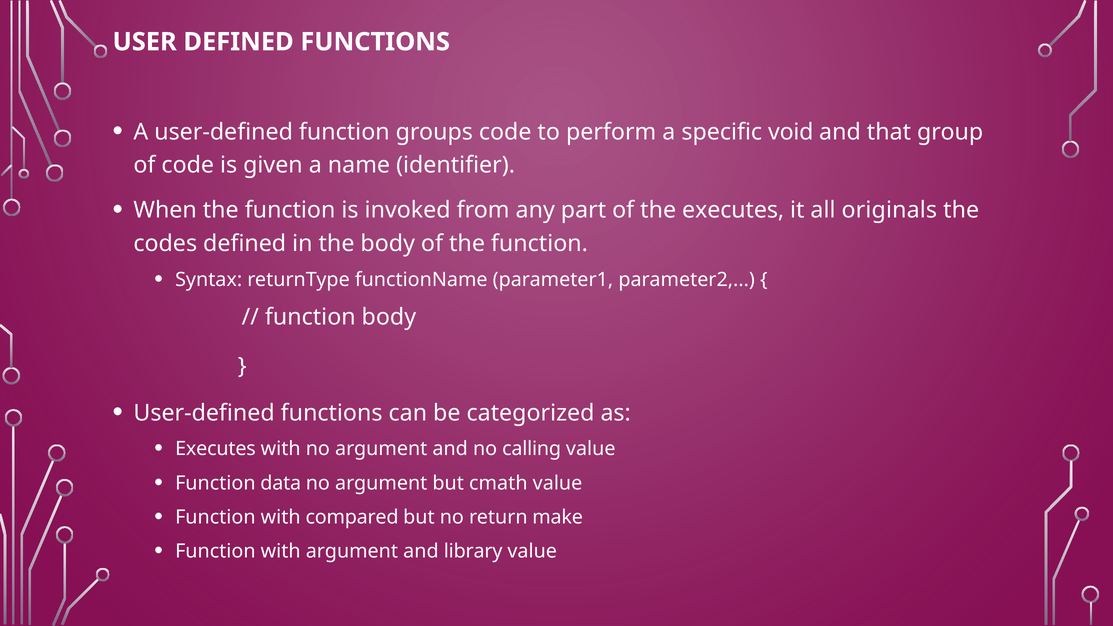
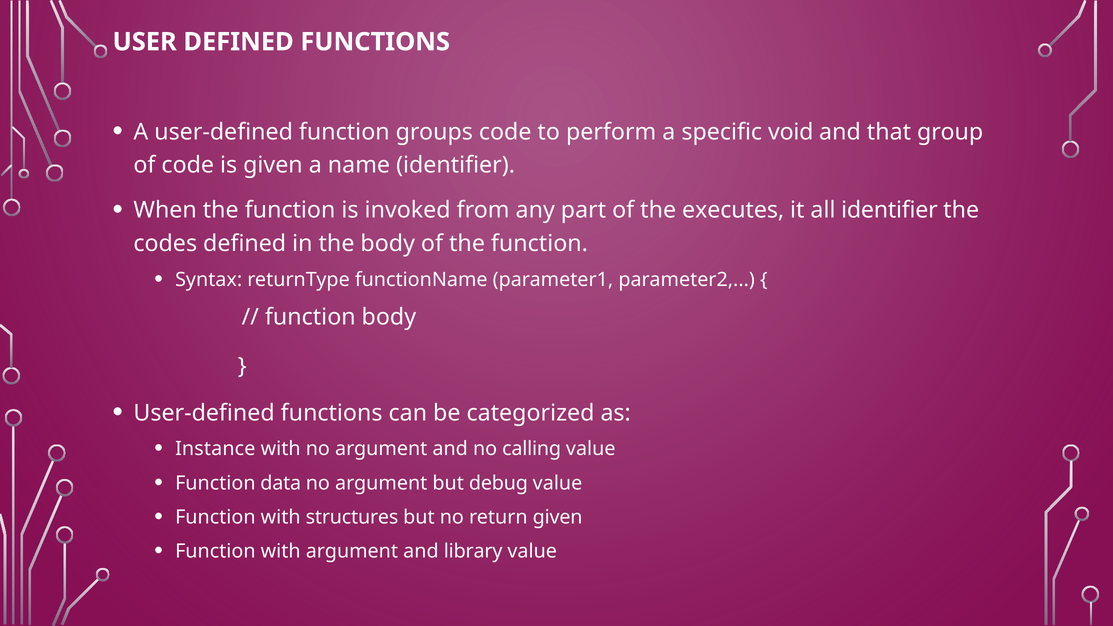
all originals: originals -> identifier (889, 210)
Executes: Executes -> Instance (215, 449)
cmath: cmath -> debug (498, 483)
compared: compared -> structures (352, 517)
return make: make -> given (558, 517)
